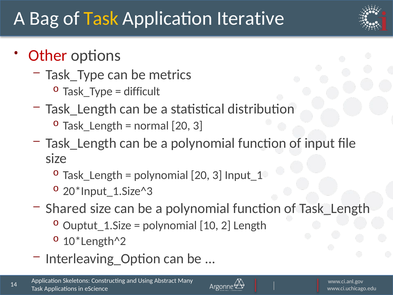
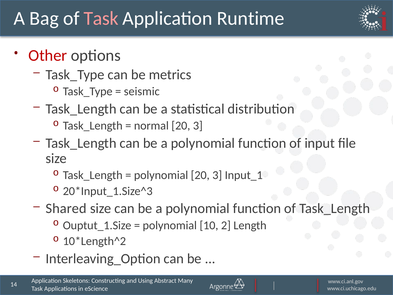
Task colour: yellow -> pink (101, 18)
Iterative: Iterative -> Runtime (251, 18)
difficult: difficult -> seismic (142, 91)
